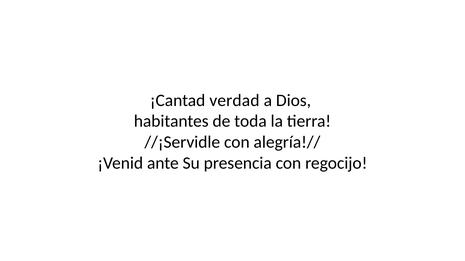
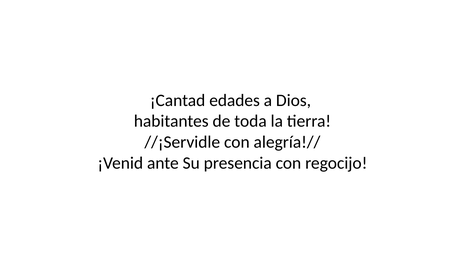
verdad: verdad -> edades (235, 101)
